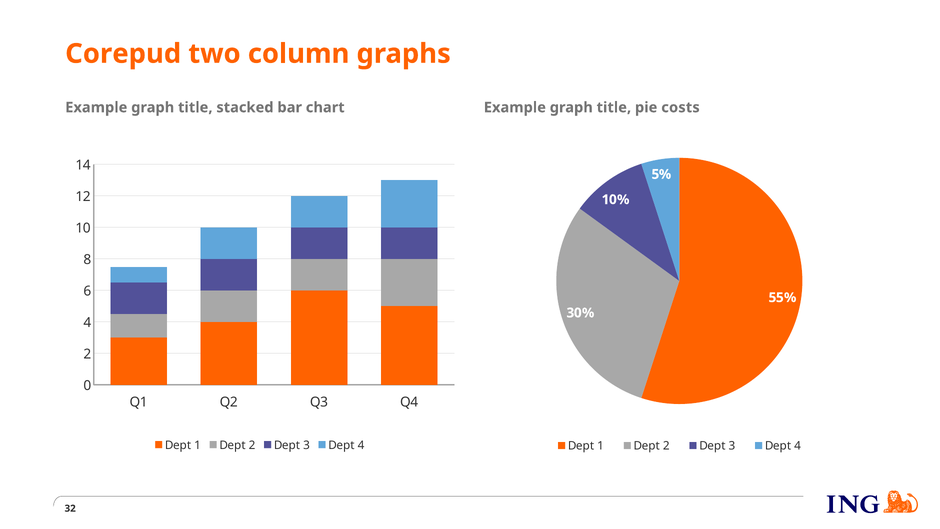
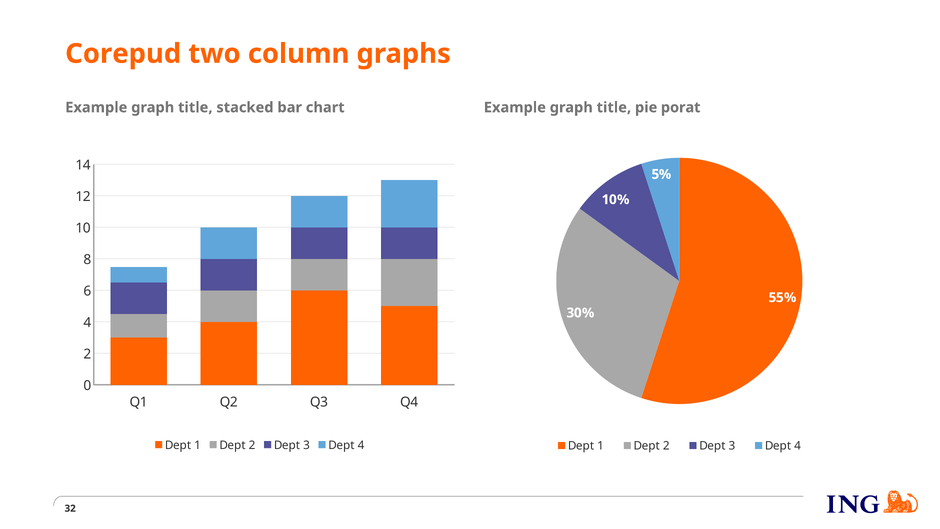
costs: costs -> porat (681, 107)
